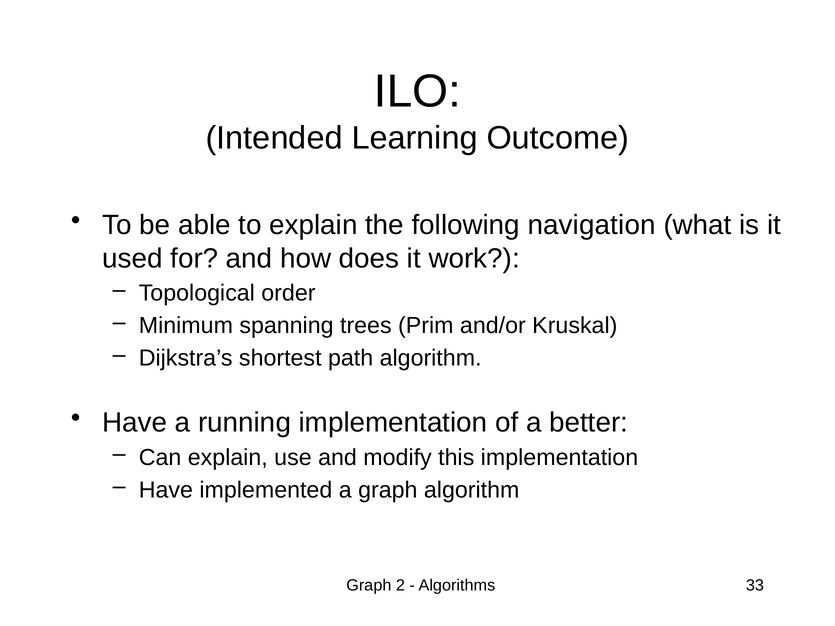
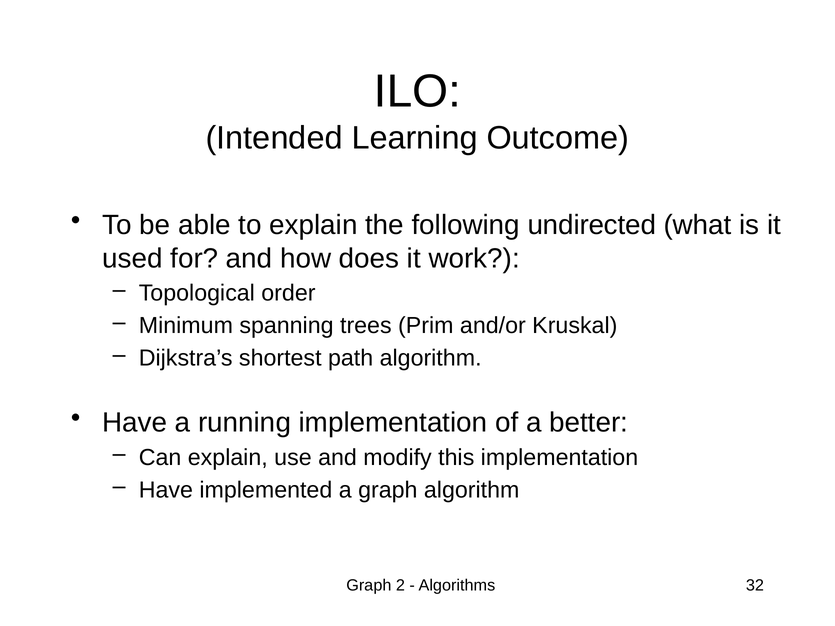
navigation: navigation -> undirected (592, 225)
33: 33 -> 32 (755, 586)
